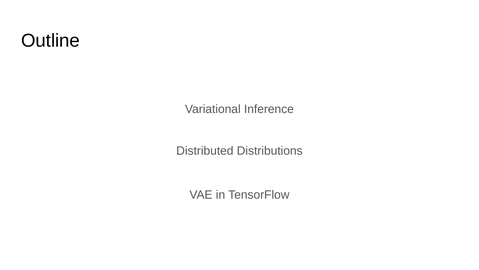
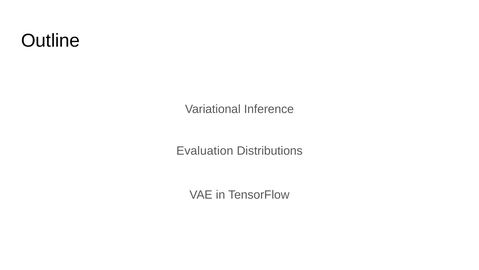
Distributed: Distributed -> Evaluation (205, 151)
